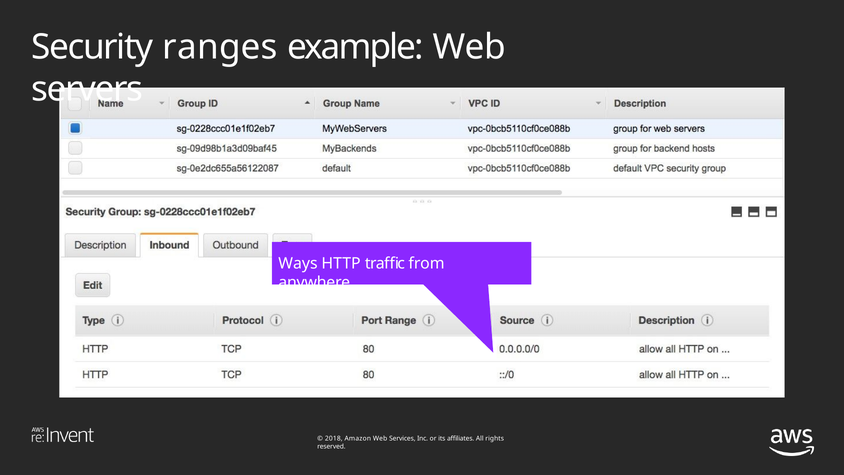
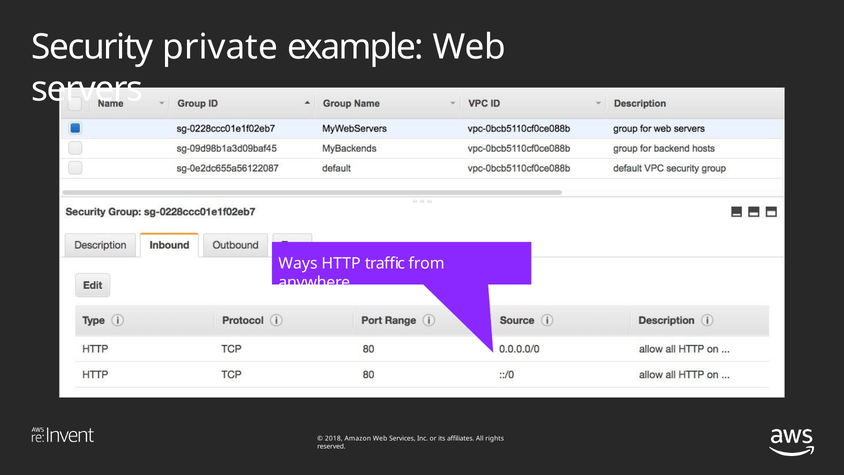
ranges: ranges -> private (220, 47)
